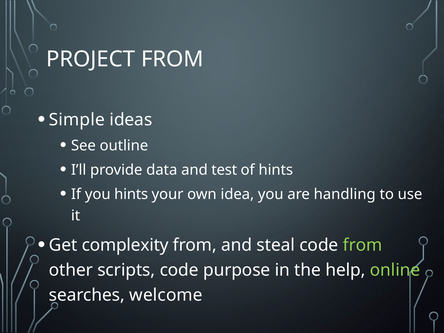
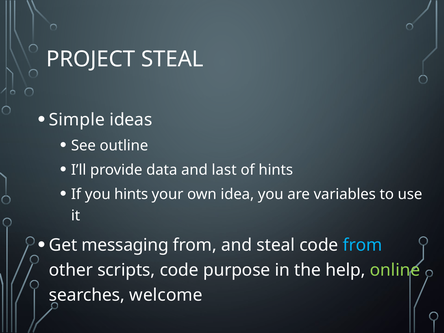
PROJECT FROM: FROM -> STEAL (172, 59)
test: test -> last (224, 170)
handling: handling -> variables (345, 194)
complexity: complexity -> messaging (125, 245)
from colour: light green -> light blue (363, 245)
